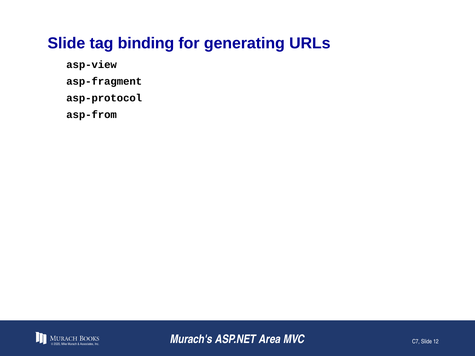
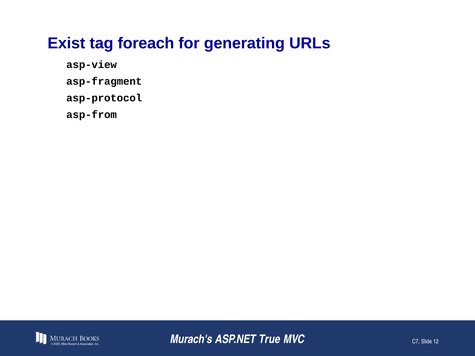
Slide: Slide -> Exist (66, 43)
binding: binding -> foreach (146, 43)
Area: Area -> True (270, 340)
